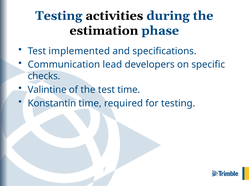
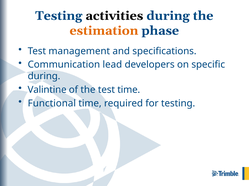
estimation colour: black -> orange (104, 31)
implemented: implemented -> management (79, 51)
checks: checks -> during (44, 77)
Konstantin: Konstantin -> Functional (52, 104)
